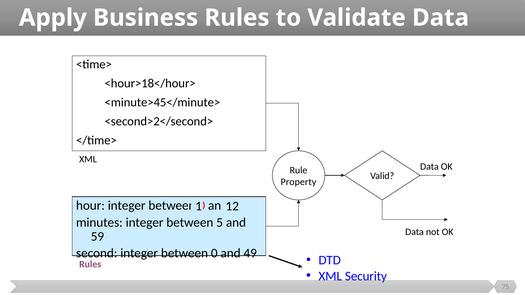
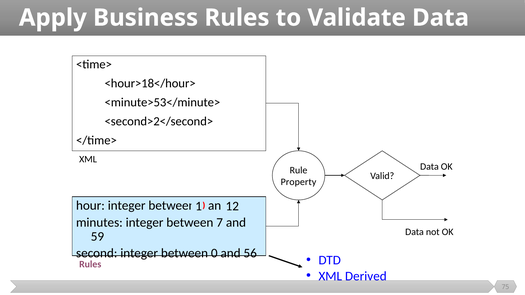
<minute>45</minute>: <minute>45</minute> -> <minute>53</minute> (162, 103)
5: 5 -> 7 (220, 223)
49: 49 -> 56 (250, 254)
Security: Security -> Derived (366, 276)
